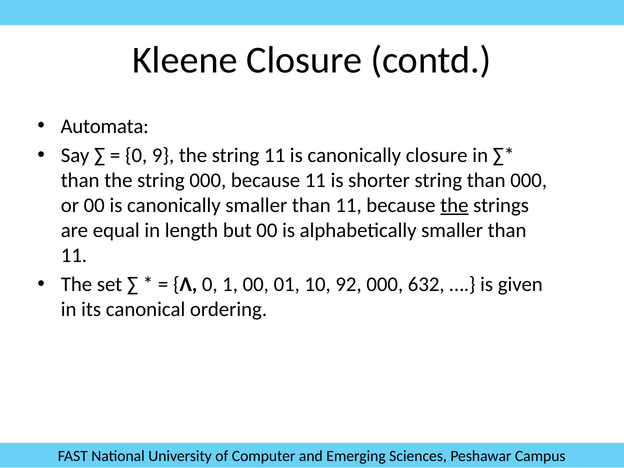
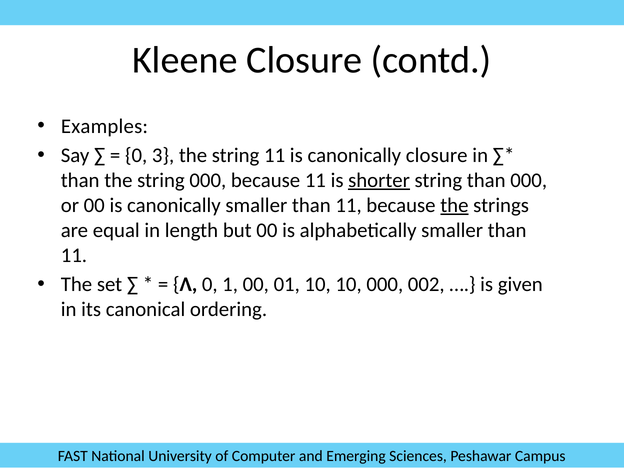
Automata: Automata -> Examples (104, 126)
9: 9 -> 3 (163, 155)
shorter underline: none -> present (379, 180)
10 92: 92 -> 10 (349, 284)
632: 632 -> 002 (426, 284)
